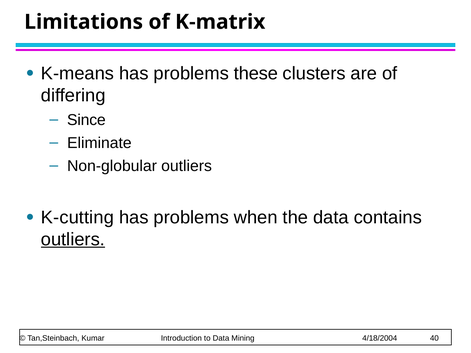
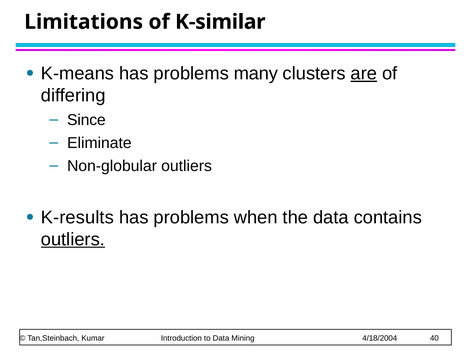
K-matrix: K-matrix -> K-similar (220, 22)
these: these -> many (256, 74)
are underline: none -> present (364, 74)
K-cutting: K-cutting -> K-results (77, 217)
